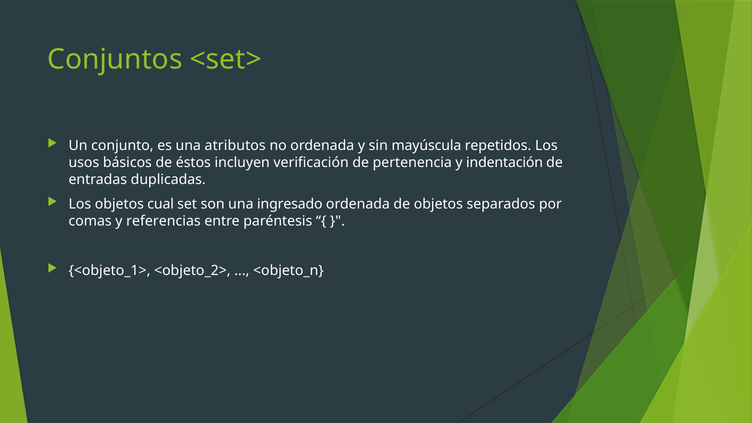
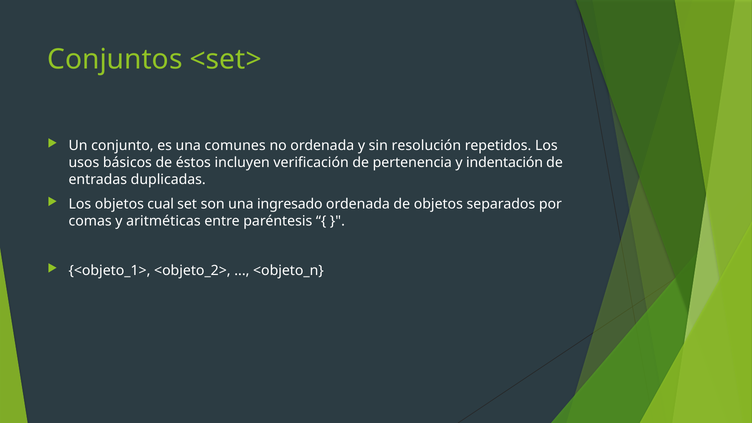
atributos: atributos -> comunes (235, 146)
mayúscula: mayúscula -> resolución (426, 146)
referencias: referencias -> aritméticas (163, 221)
